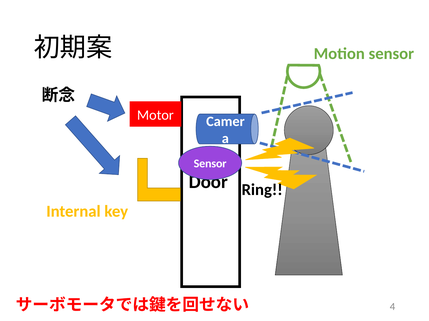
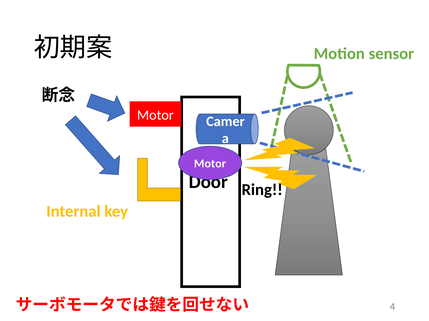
Sensor: Sensor -> Motor (210, 164)
